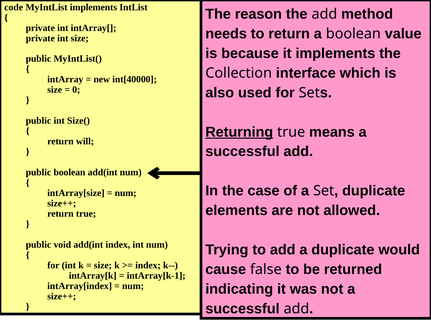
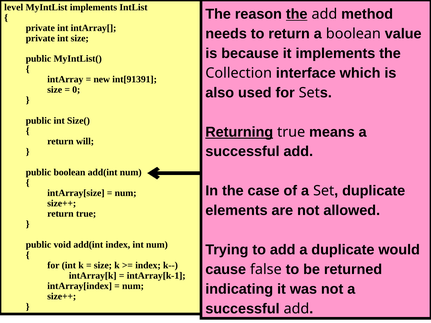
code: code -> level (14, 7)
the underline: none -> present (297, 14)
int[40000: int[40000 -> int[91391 (135, 80)
